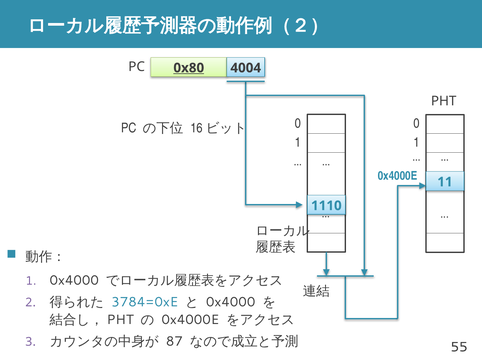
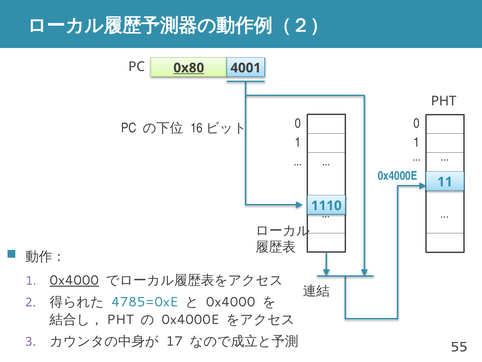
4004: 4004 -> 4001 (246, 68)
0x4000 underline: none -> present (74, 280)
3784=0xE: 3784=0xE -> 4785=0xE (145, 302)
87: 87 -> 17 (174, 341)
